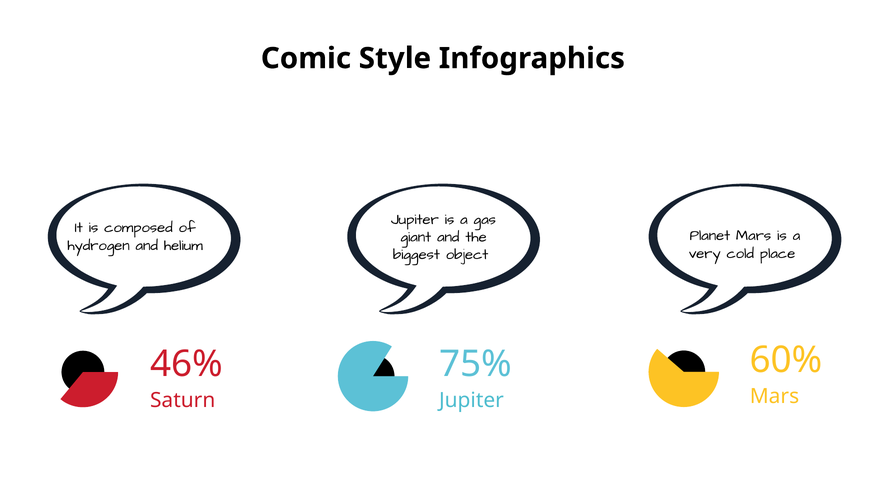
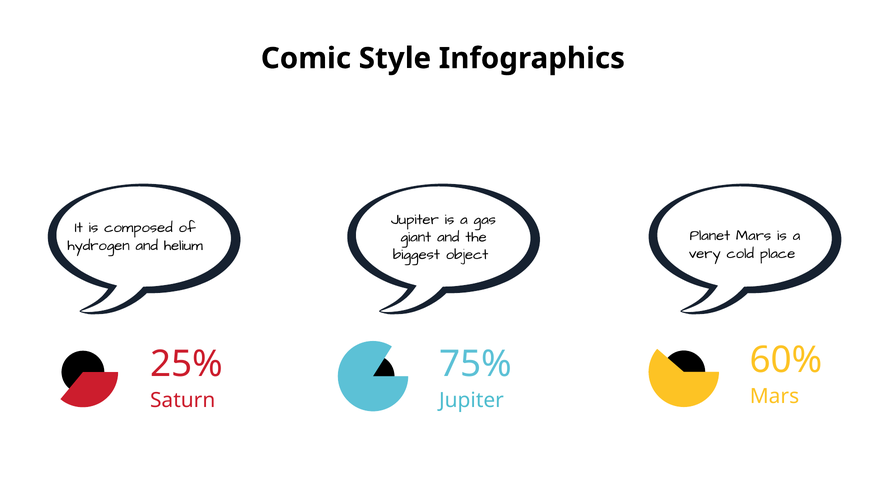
46%: 46% -> 25% (187, 364)
